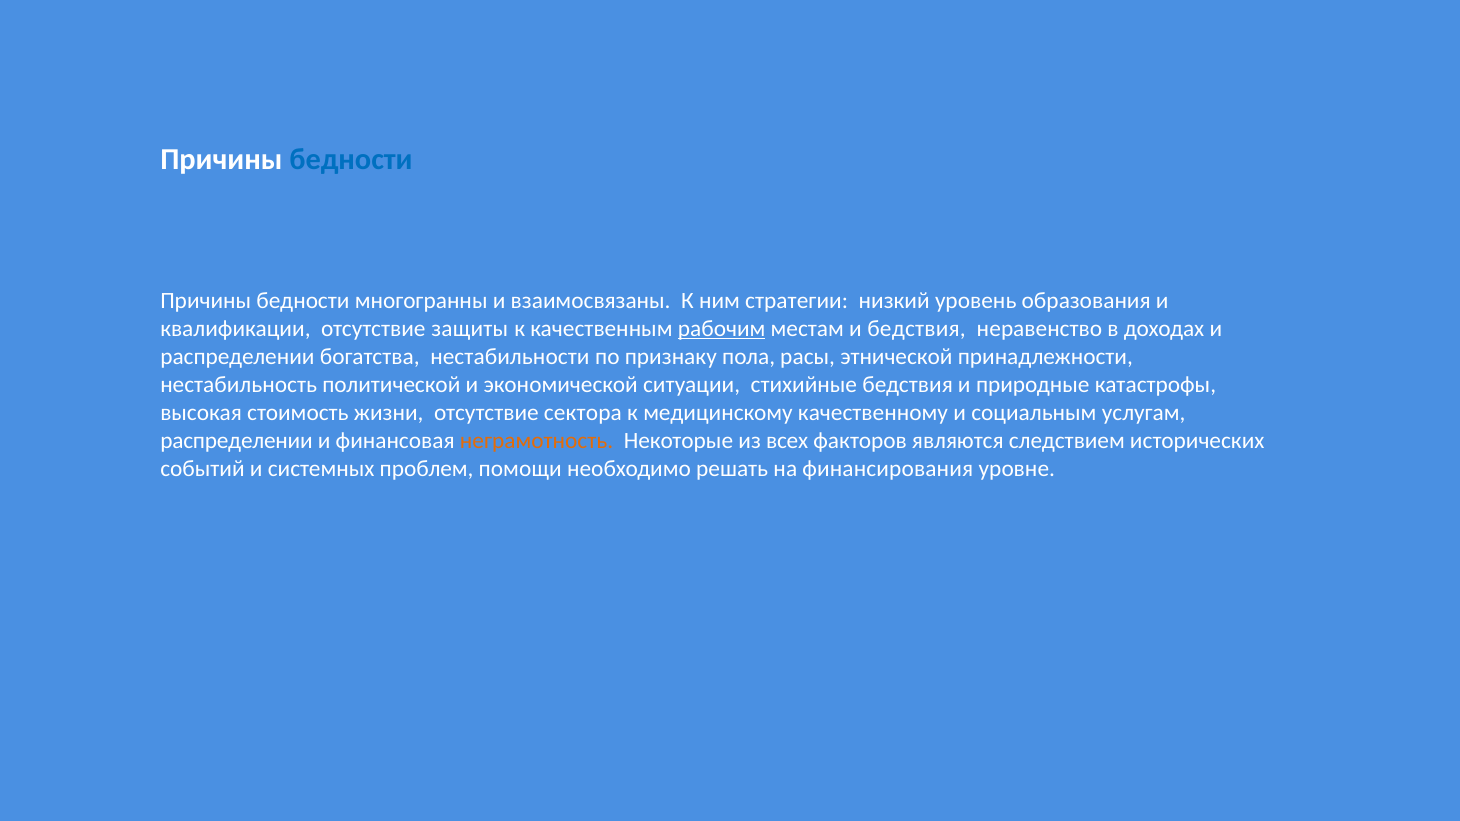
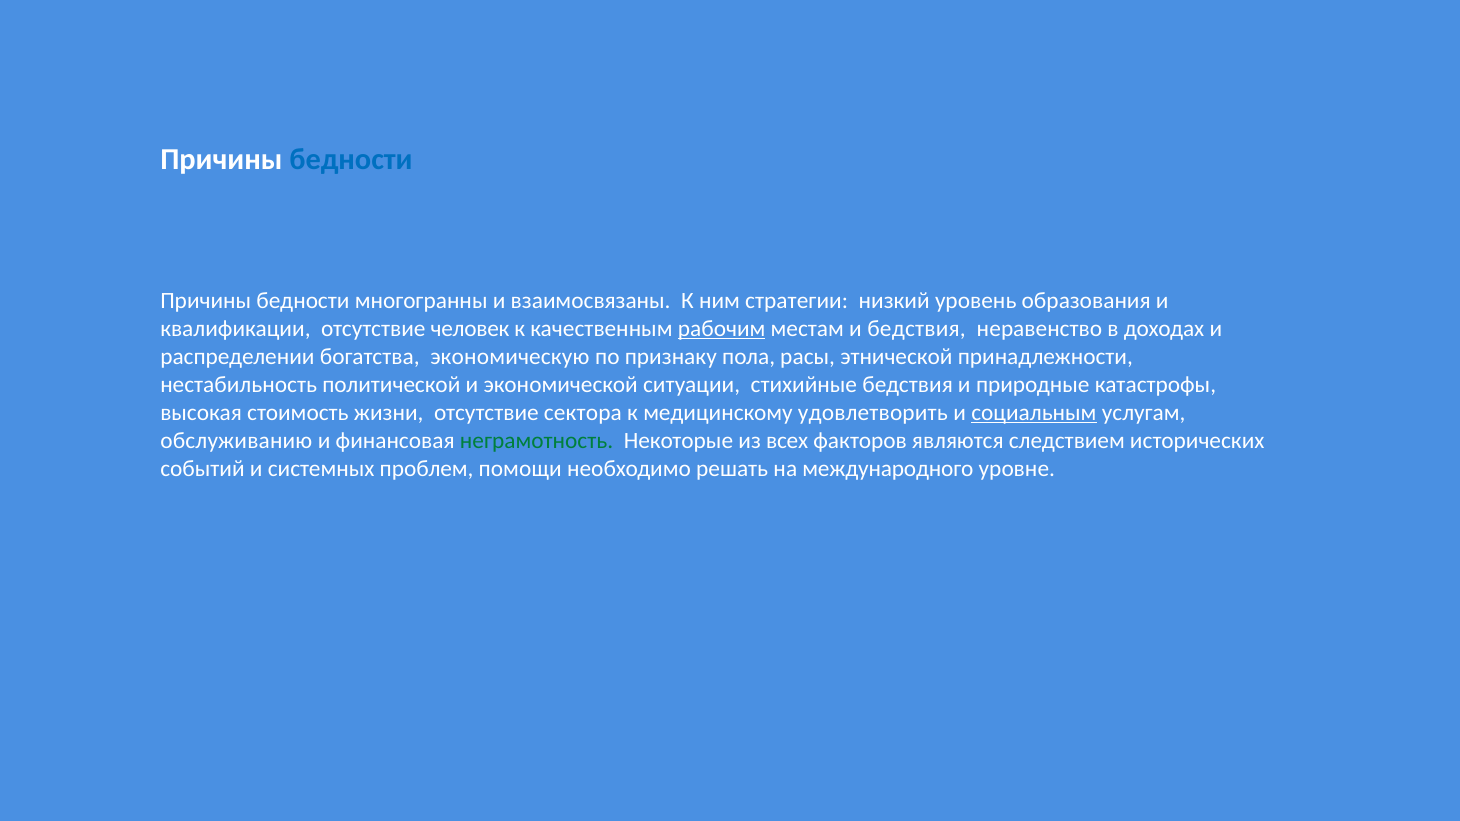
защиты: защиты -> человек (470, 329)
нестабильности: нестабильности -> экономическую (510, 356)
качественному: качественному -> удовлетворить (873, 412)
социальным underline: none -> present (1034, 412)
распределении: распределении -> обслуживанию (236, 440)
неграмотность colour: orange -> green (537, 440)
финансирования: финансирования -> международного (888, 468)
